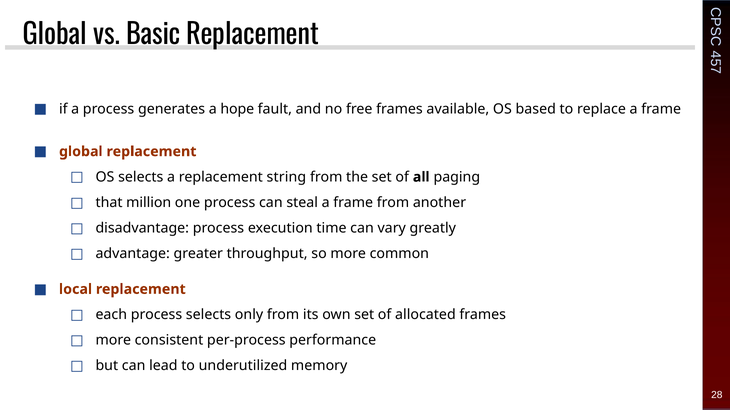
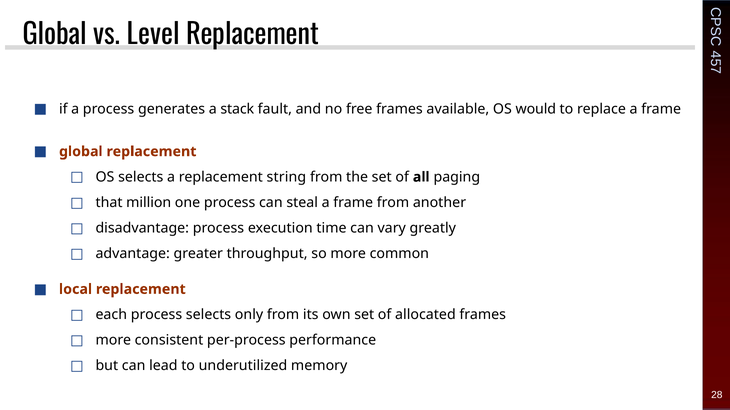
Basic: Basic -> Level (153, 35)
hope: hope -> stack (237, 109)
based: based -> would (536, 109)
